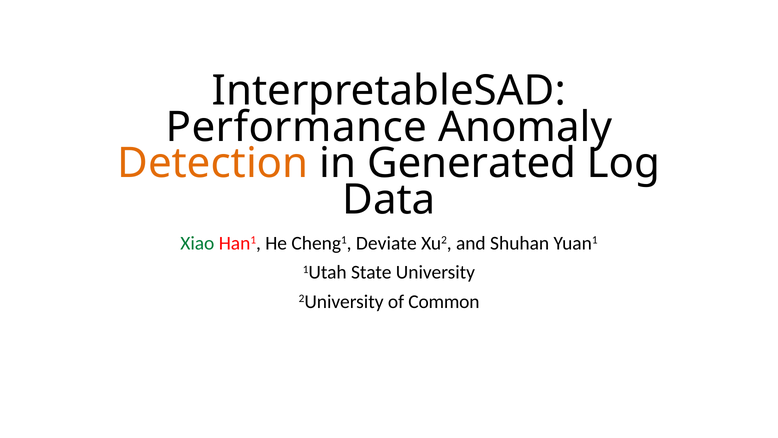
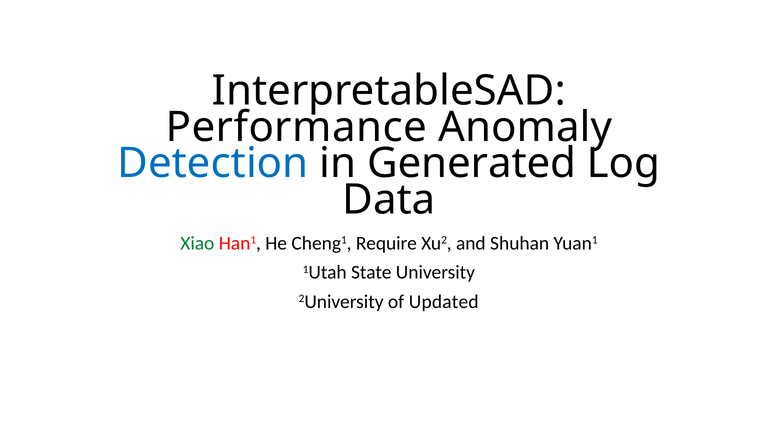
Detection colour: orange -> blue (213, 163)
Deviate: Deviate -> Require (386, 243)
Common: Common -> Updated (444, 301)
